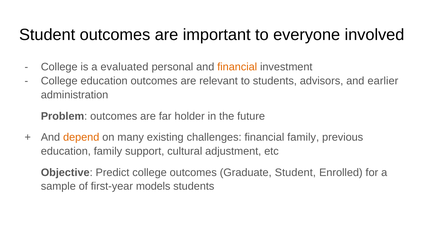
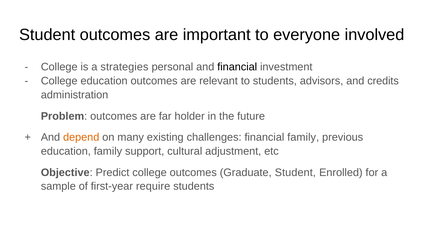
evaluated: evaluated -> strategies (124, 67)
financial colour: orange -> black (237, 67)
earlier: earlier -> credits (383, 81)
models: models -> require (153, 187)
